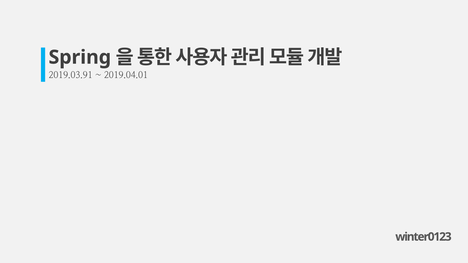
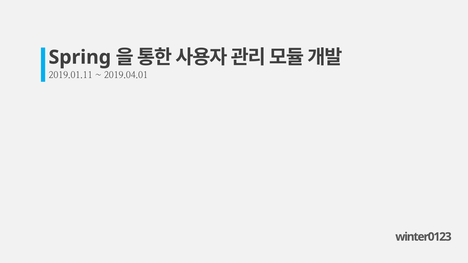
2019.03.91: 2019.03.91 -> 2019.01.11 (71, 75)
